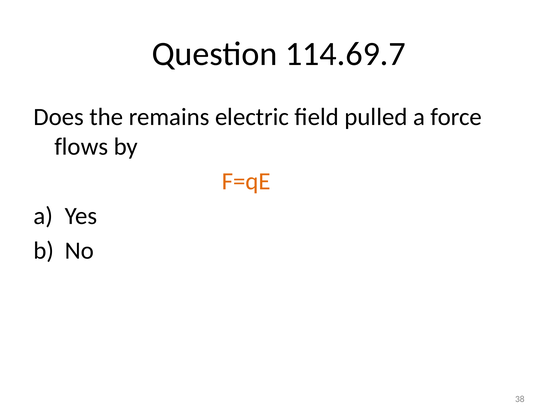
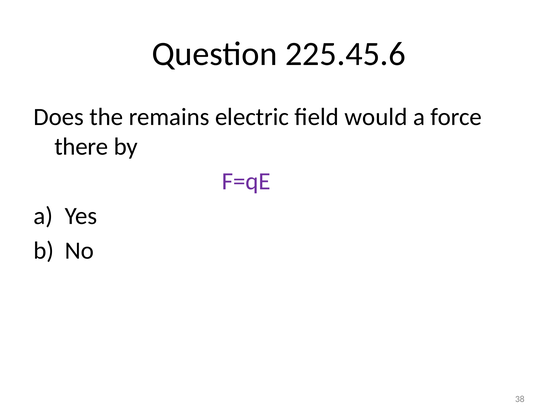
114.69.7: 114.69.7 -> 225.45.6 (345, 54)
pulled: pulled -> would (376, 117)
flows: flows -> there (81, 147)
F=qE colour: orange -> purple (246, 182)
